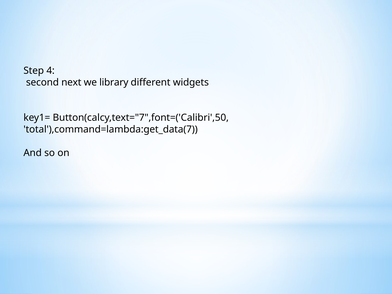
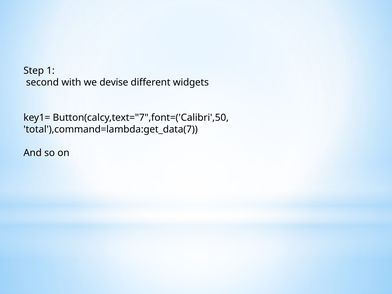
4: 4 -> 1 (51, 71)
next: next -> with (71, 82)
library: library -> devise (114, 82)
